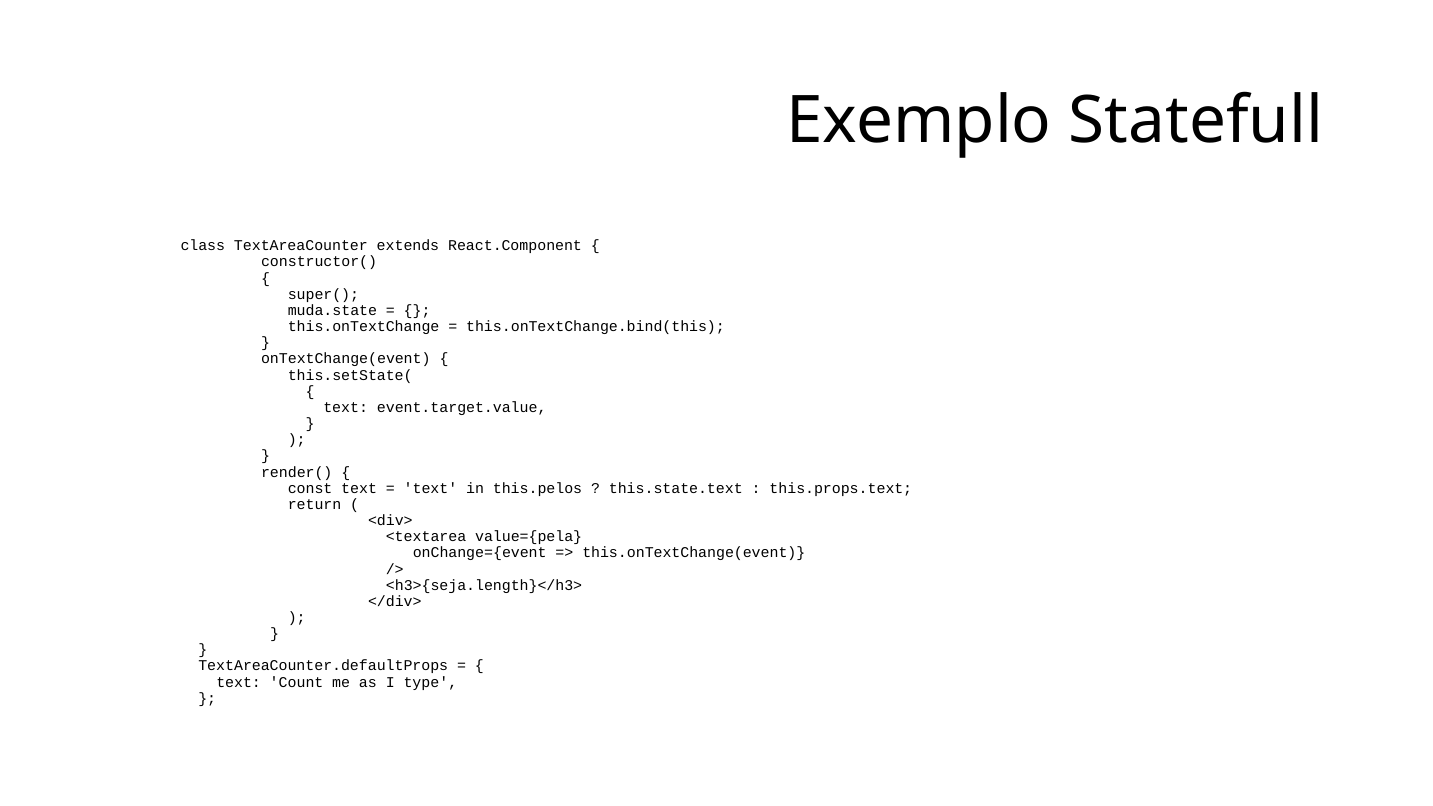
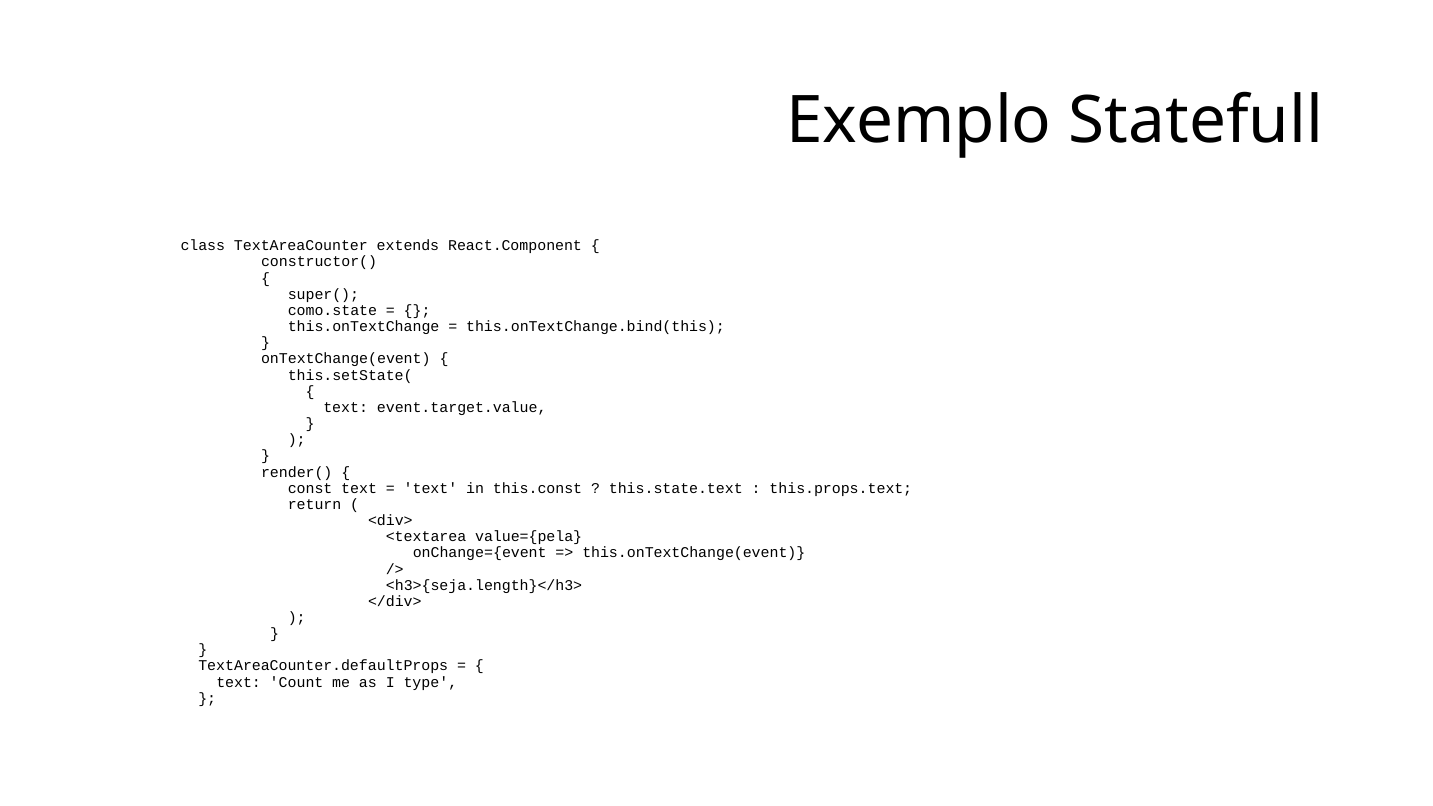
muda.state: muda.state -> como.state (332, 311)
this.pelos: this.pelos -> this.const (538, 488)
